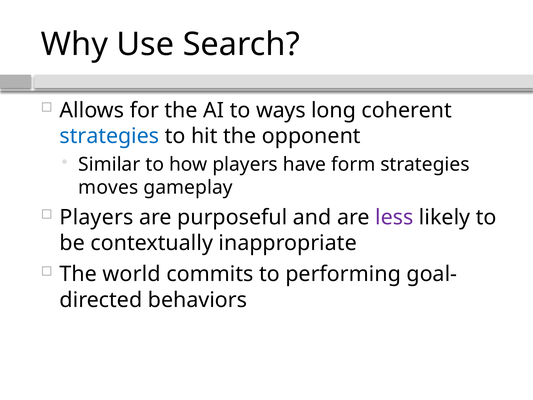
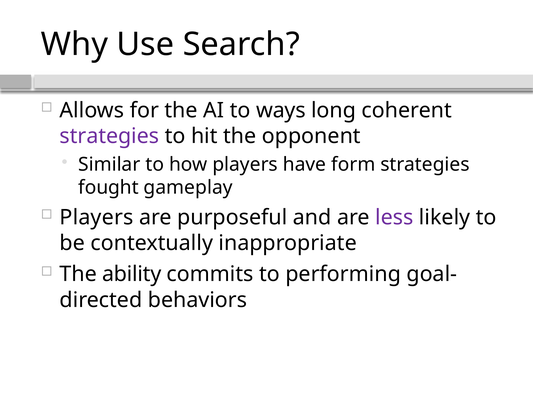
strategies colour: blue -> purple (109, 136)
moves: moves -> fought (108, 187)
world: world -> ability (132, 274)
